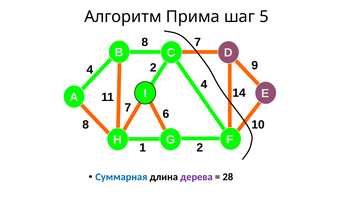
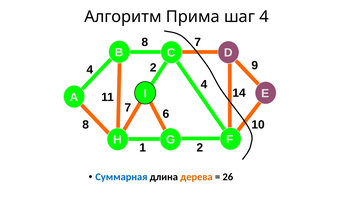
шаг 5: 5 -> 4 (264, 17)
дерева colour: purple -> orange (196, 177)
28: 28 -> 26 (228, 177)
